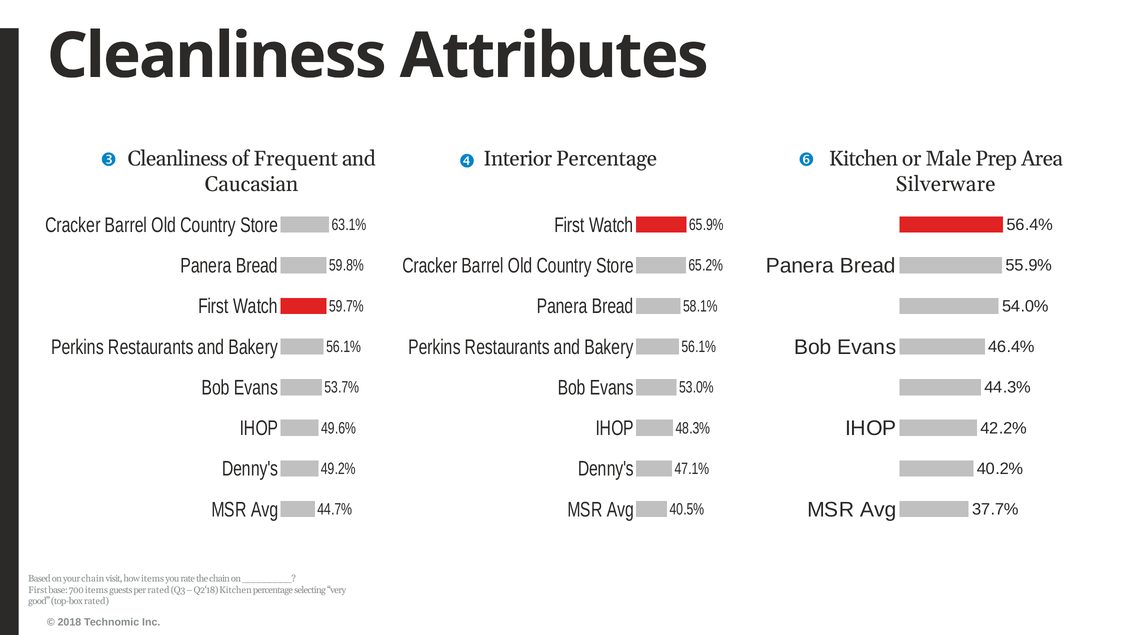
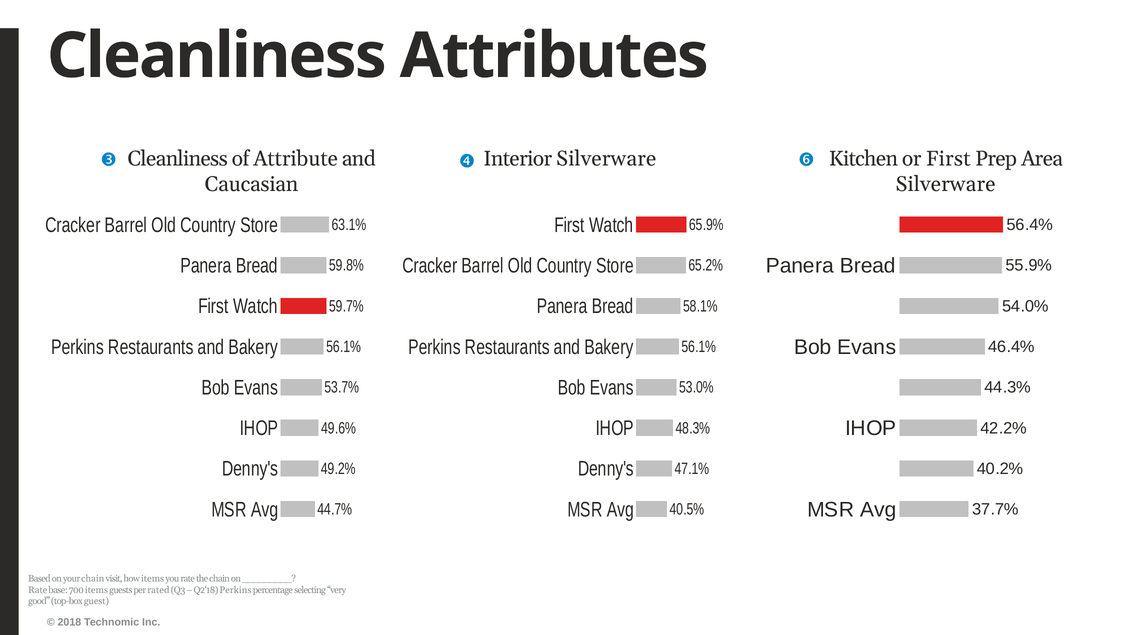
Frequent: Frequent -> Attribute (296, 159)
Interior Percentage: Percentage -> Silverware (606, 159)
or Male: Male -> First (948, 159)
First: First -> Rate (38, 589)
Q2‘18 Kitchen: Kitchen -> Perkins (235, 589)
top-box rated: rated -> guest (96, 601)
